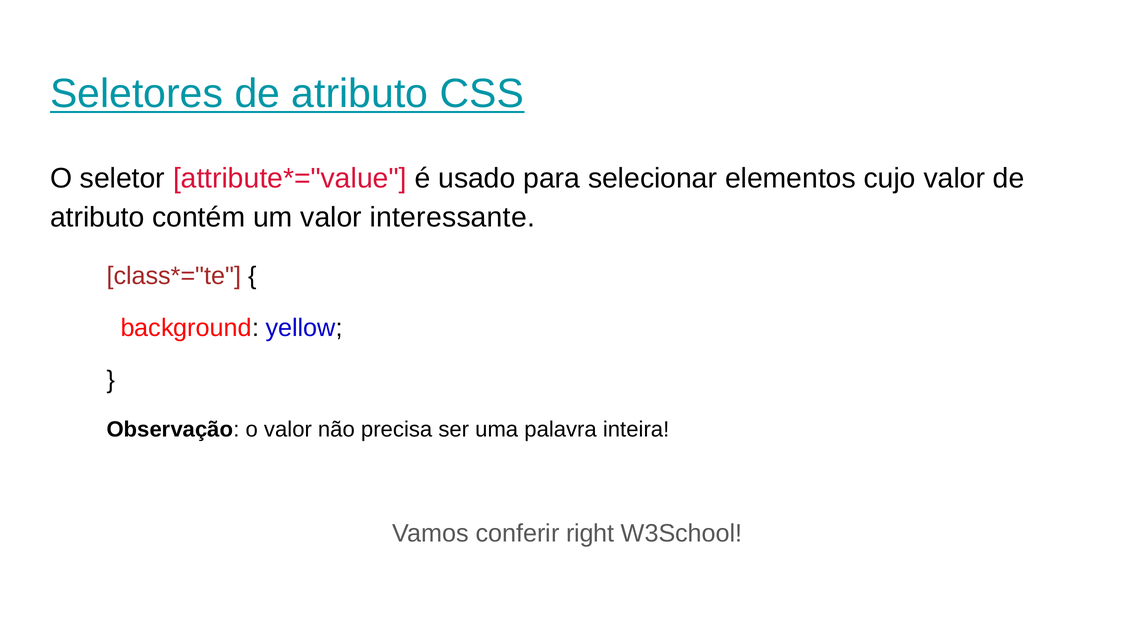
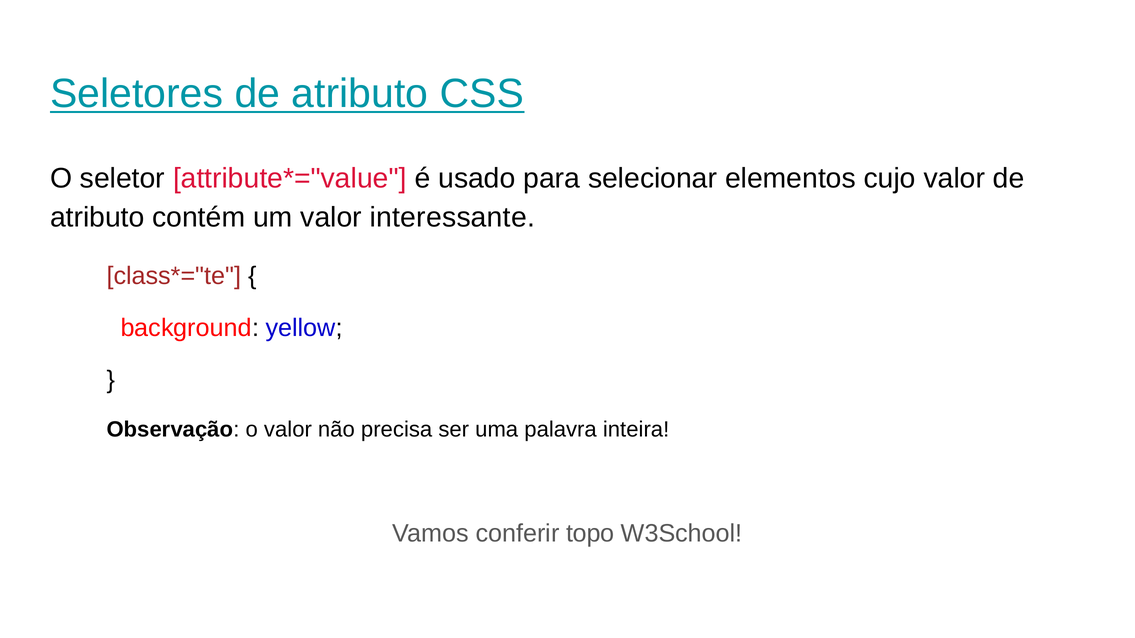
right: right -> topo (590, 534)
